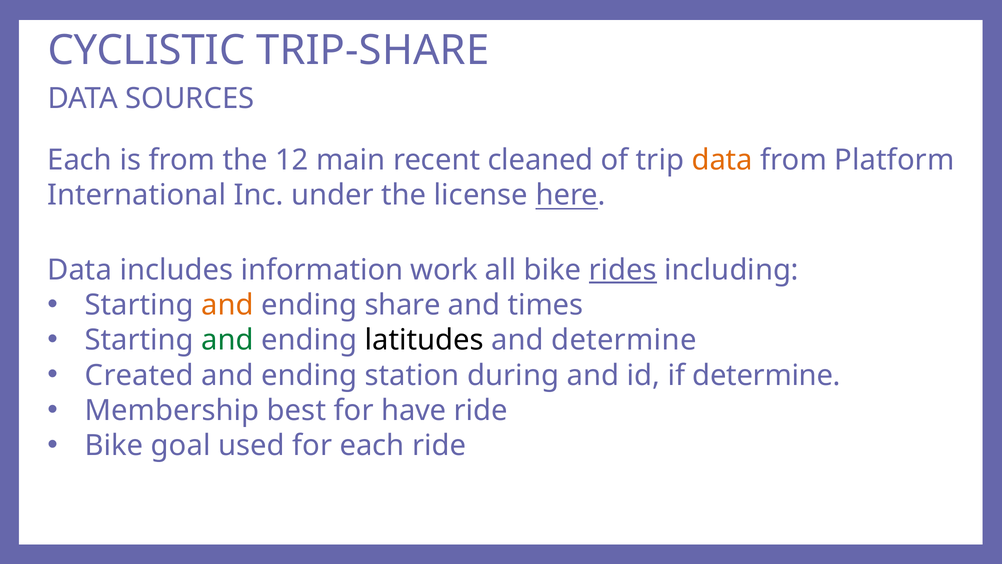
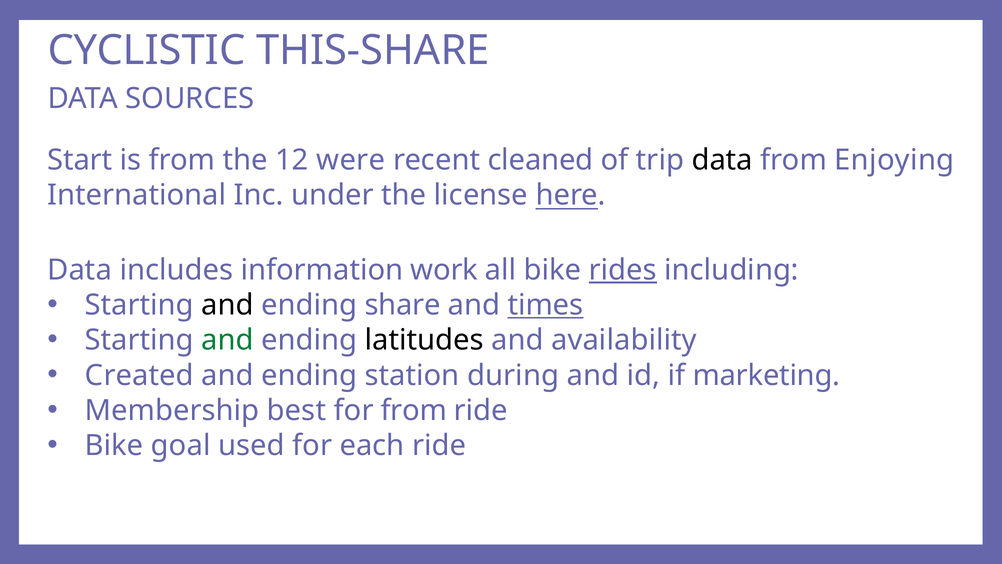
TRIP-SHARE: TRIP-SHARE -> THIS-SHARE (373, 50)
Each: Each -> Start (80, 160)
main: main -> were (351, 160)
data colour: orange -> black (722, 160)
Platform: Platform -> Enjoying (894, 160)
and colour: orange -> black (228, 305)
times underline: none -> present (546, 305)
and determine: determine -> availability (624, 340)
if determine: determine -> marketing (766, 375)
for have: have -> from (414, 410)
